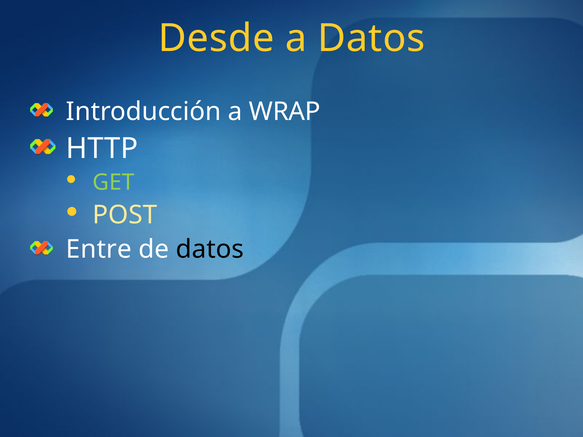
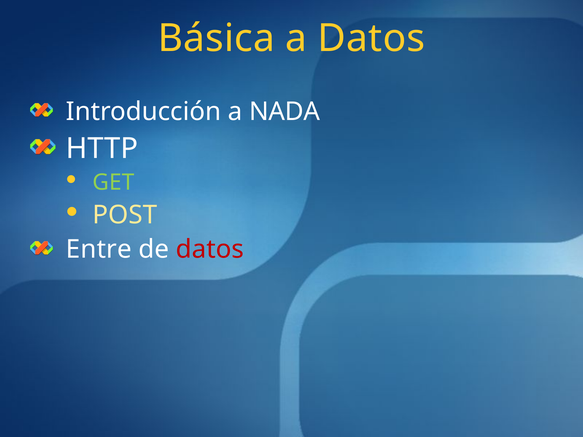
Desde: Desde -> Básica (216, 38)
WRAP: WRAP -> NADA (285, 112)
datos colour: black -> red (210, 250)
